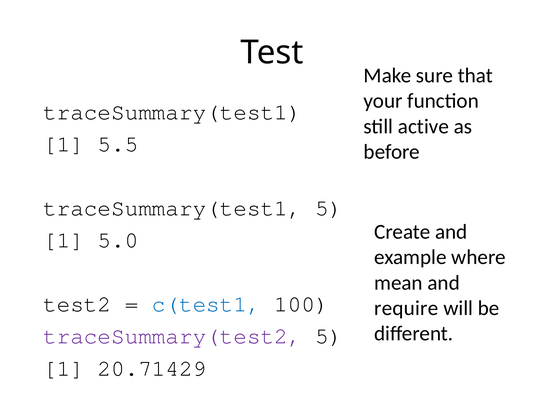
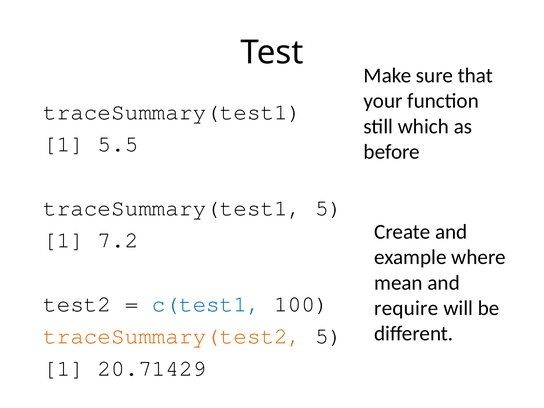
active: active -> which (423, 126)
5.0: 5.0 -> 7.2 (118, 240)
traceSummary(test2 colour: purple -> orange (172, 336)
